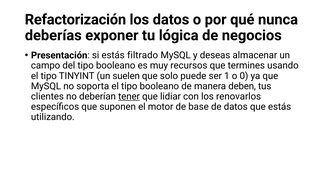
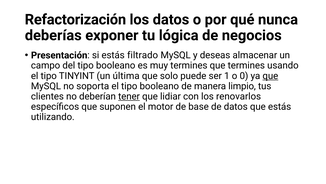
muy recursos: recursos -> termines (189, 65)
suelen: suelen -> última (126, 76)
que underline: none -> present (270, 76)
deben: deben -> limpio (242, 86)
